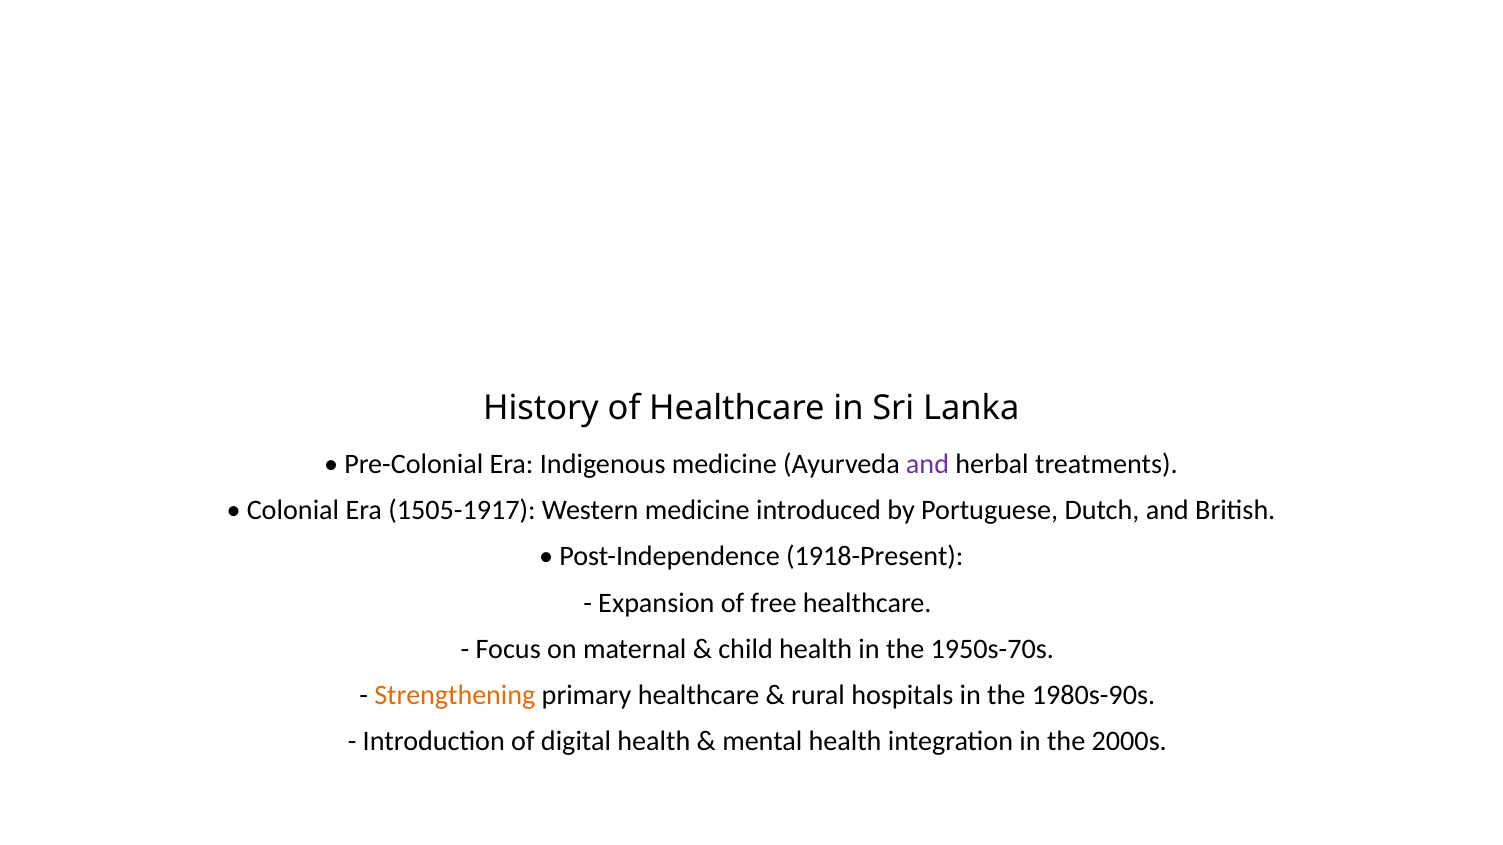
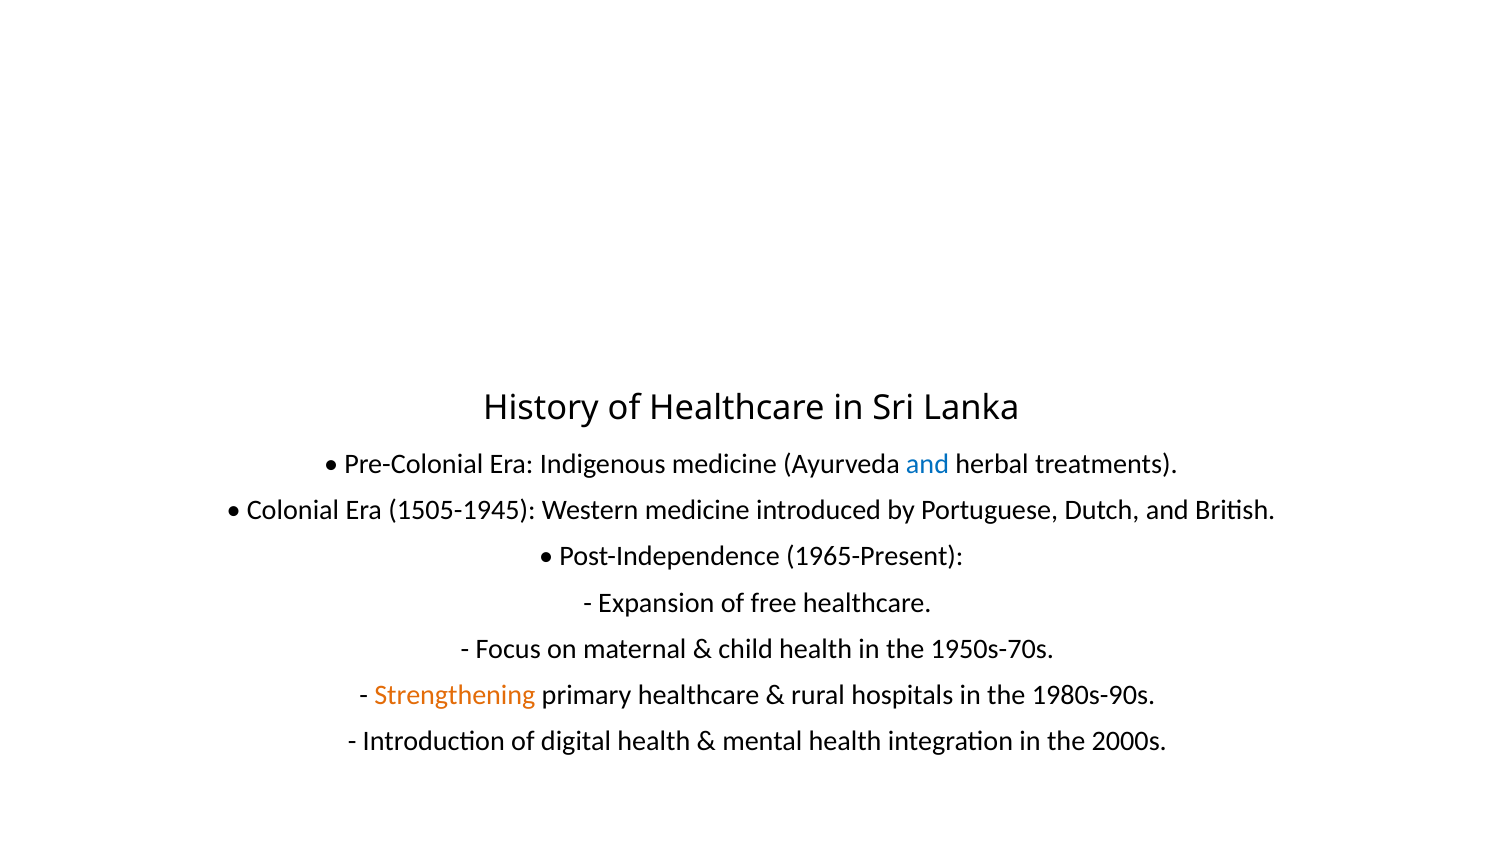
and colour: purple -> blue (927, 465)
1505-1917: 1505-1917 -> 1505-1945 (462, 511)
1918-Present: 1918-Present -> 1965-Present (875, 557)
